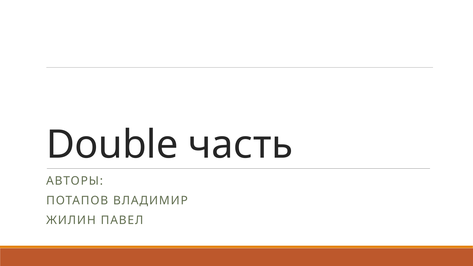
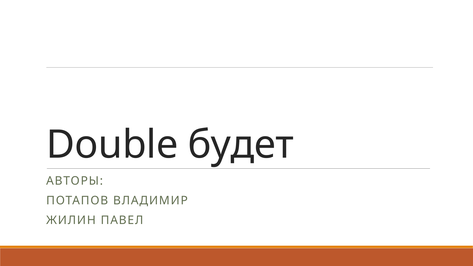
часть: часть -> будет (241, 145)
